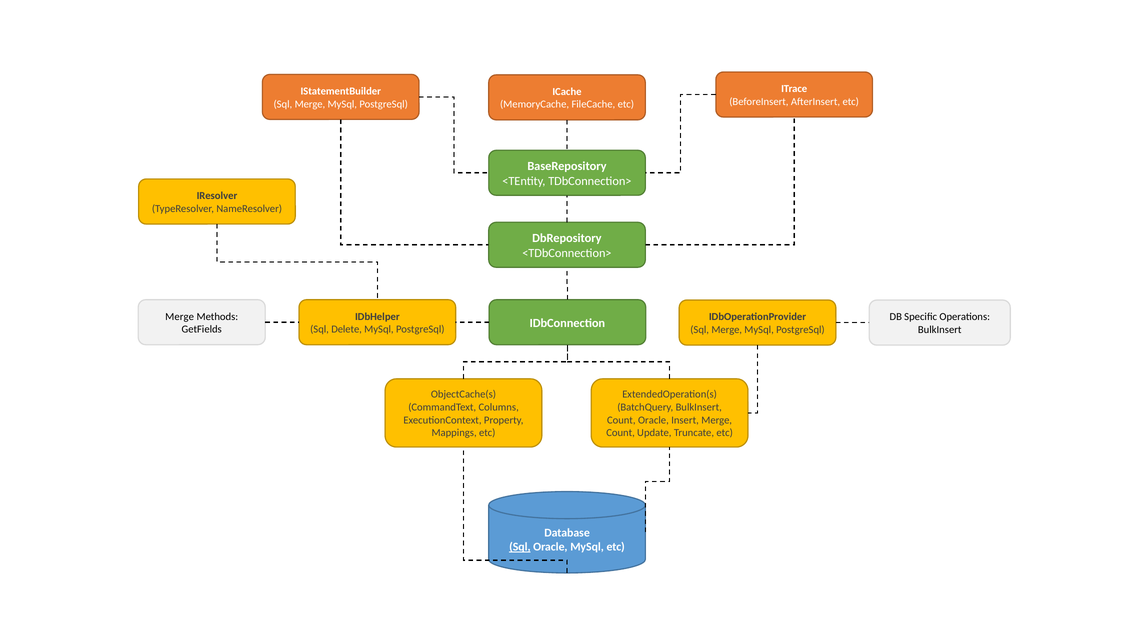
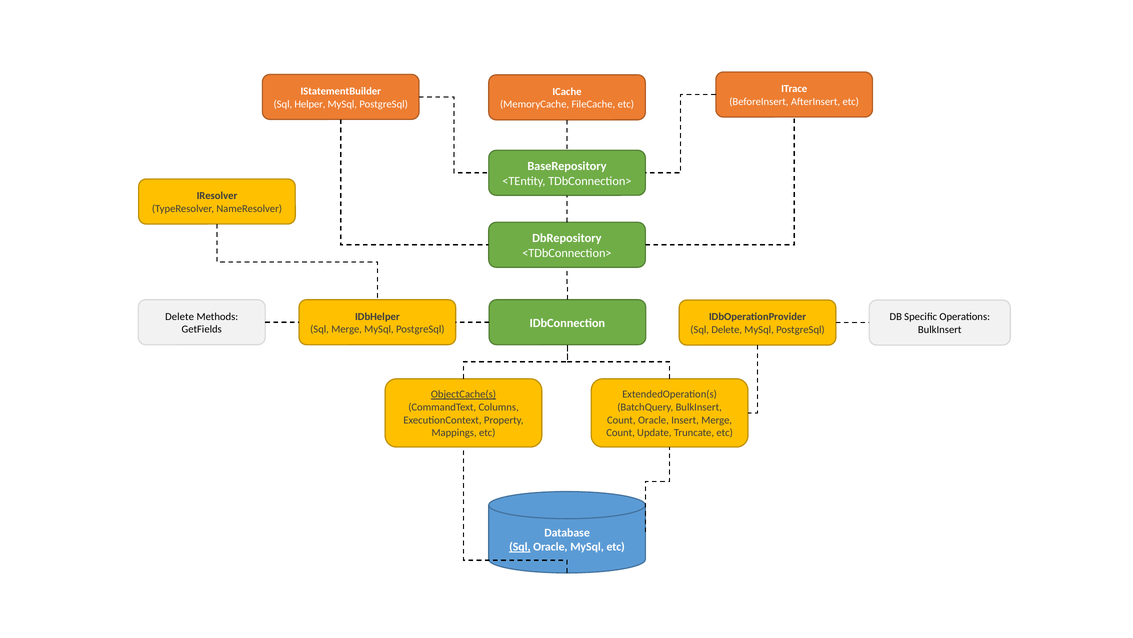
Merge: Merge -> Helper (310, 104)
Merge: Merge -> Delete (180, 316)
Sql Delete: Delete -> Merge (347, 329)
Merge: Merge -> Delete (727, 329)
ObjectCache(s underline: none -> present (463, 394)
